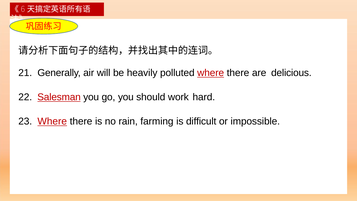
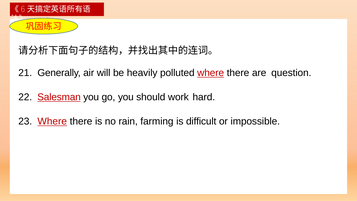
delicious: delicious -> question (291, 73)
